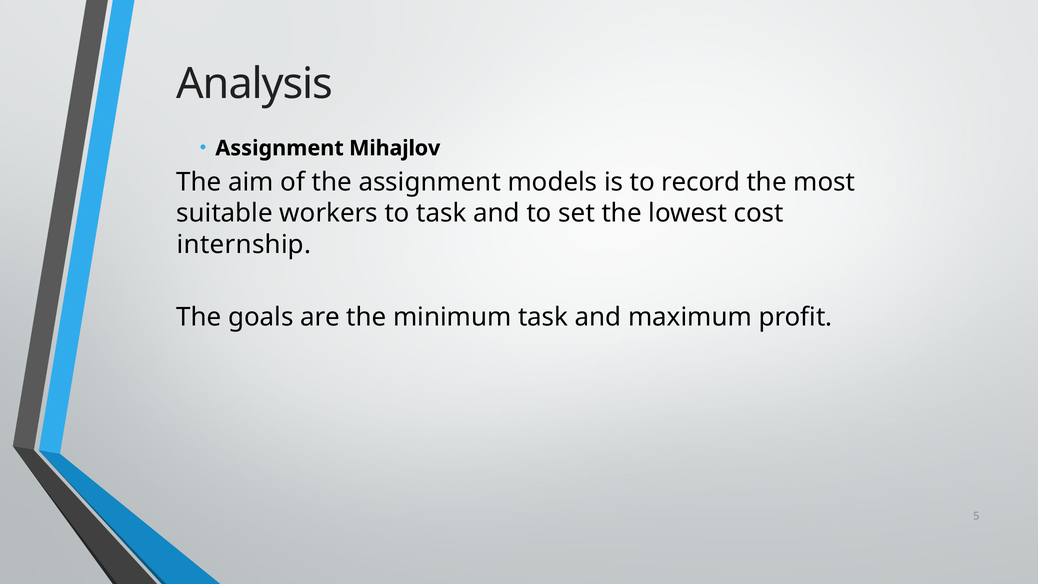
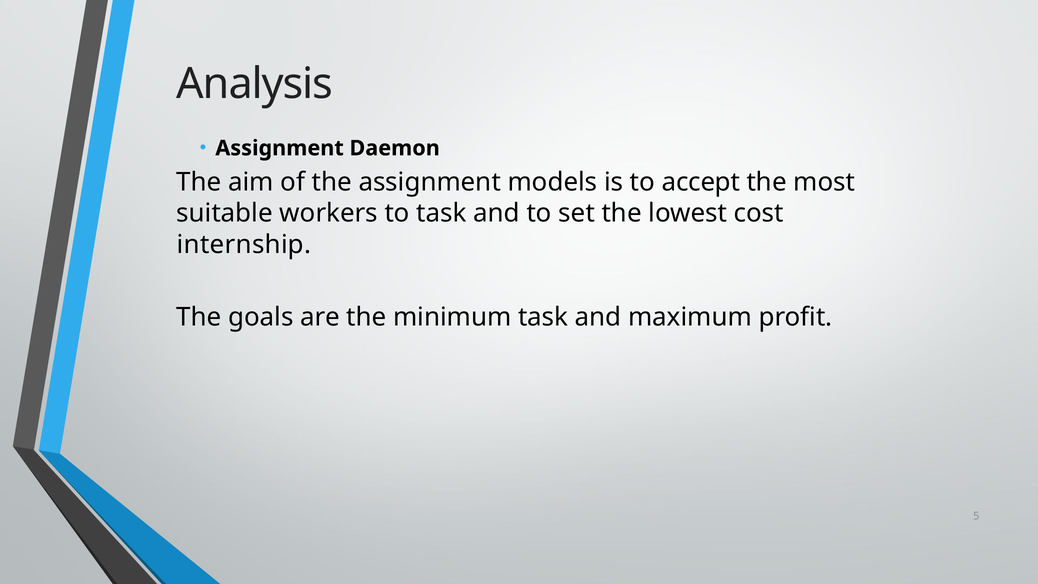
Mihajlov: Mihajlov -> Daemon (395, 148)
record: record -> accept (701, 182)
